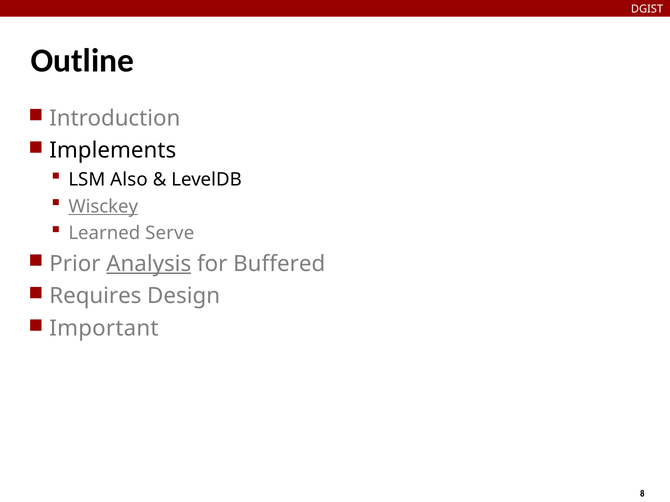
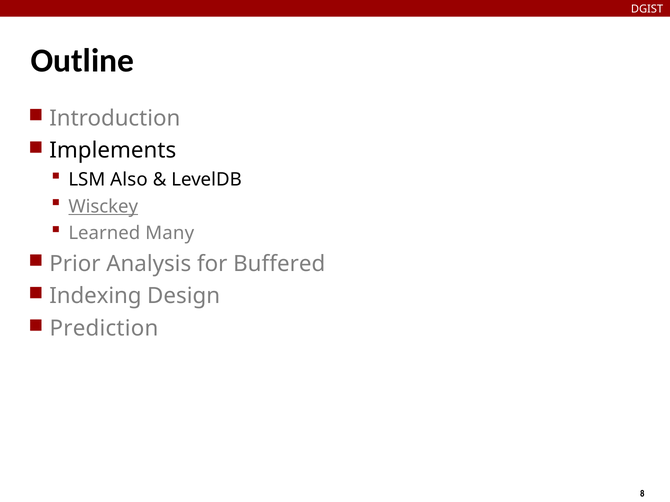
Serve: Serve -> Many (170, 234)
Analysis underline: present -> none (149, 264)
Requires: Requires -> Indexing (95, 296)
Important: Important -> Prediction (104, 329)
